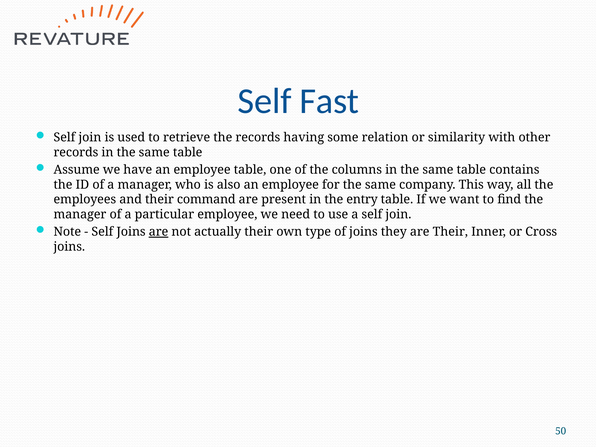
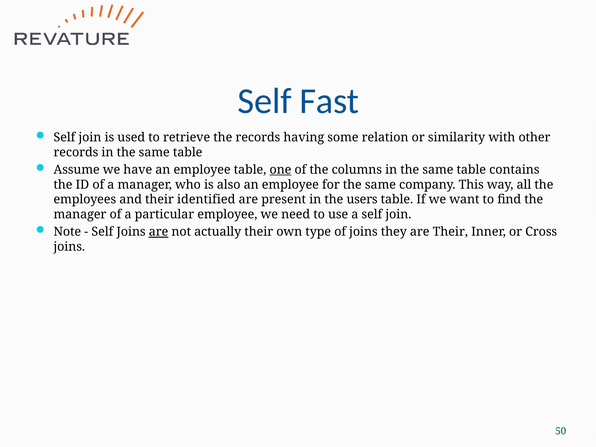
one underline: none -> present (280, 170)
command: command -> identified (206, 200)
entry: entry -> users (362, 200)
